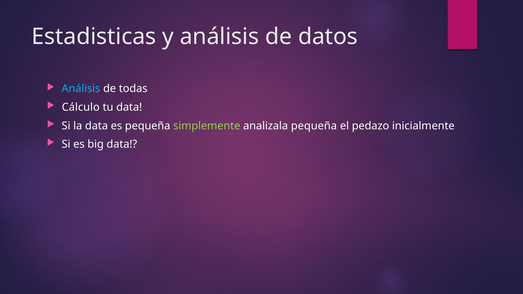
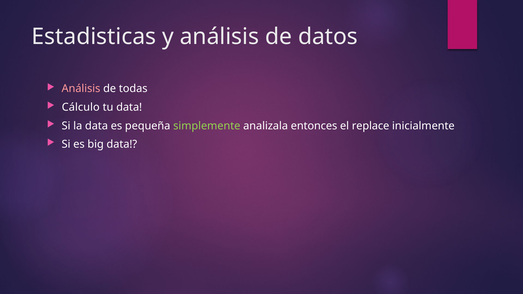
Análisis colour: light blue -> pink (81, 89)
analizala pequeña: pequeña -> entonces (314, 126)
pedazo: pedazo -> replace (371, 126)
